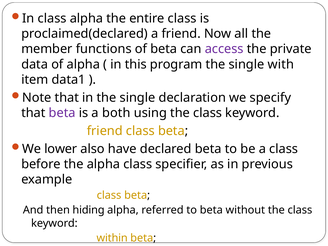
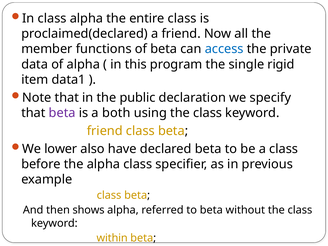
access colour: purple -> blue (224, 49)
with: with -> rigid (281, 64)
in the single: single -> public (138, 98)
hiding: hiding -> shows (89, 210)
